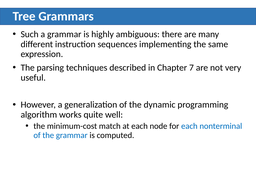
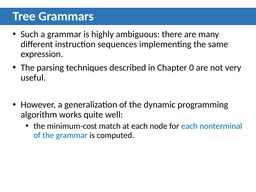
7: 7 -> 0 (191, 68)
